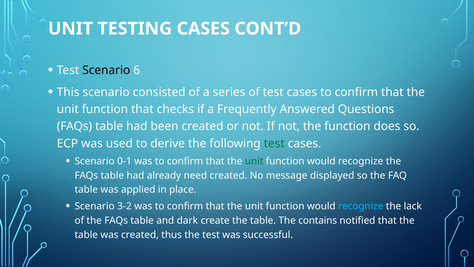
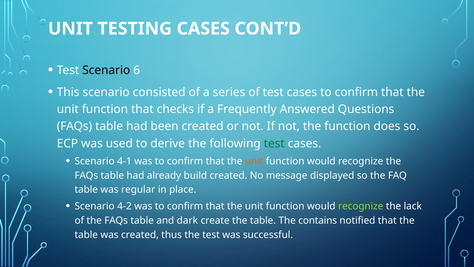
0-1: 0-1 -> 4-1 (124, 161)
unit colour: green -> orange (254, 161)
need: need -> build (195, 175)
applied: applied -> regular (138, 189)
3-2: 3-2 -> 4-2 (124, 206)
recognize colour: light blue -> light green (361, 206)
